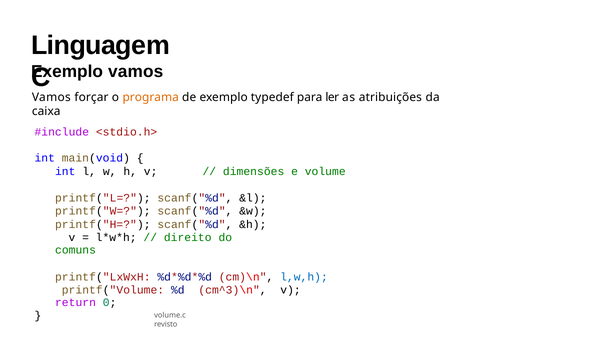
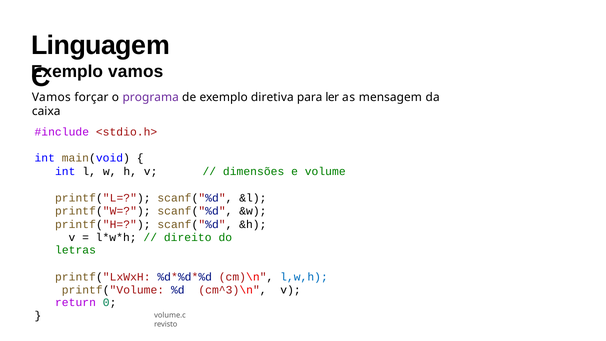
programa colour: orange -> purple (151, 97)
typedef: typedef -> diretiva (272, 97)
atribuições: atribuições -> mensagem (390, 97)
comuns: comuns -> letras (76, 250)
